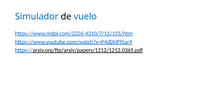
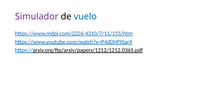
Simulador colour: blue -> purple (37, 17)
